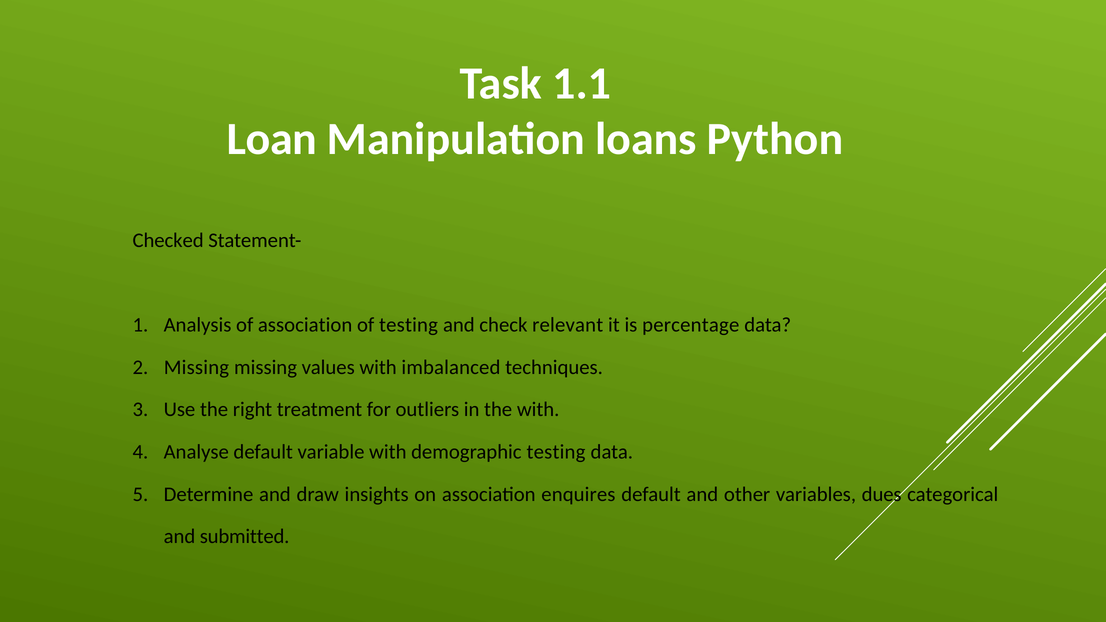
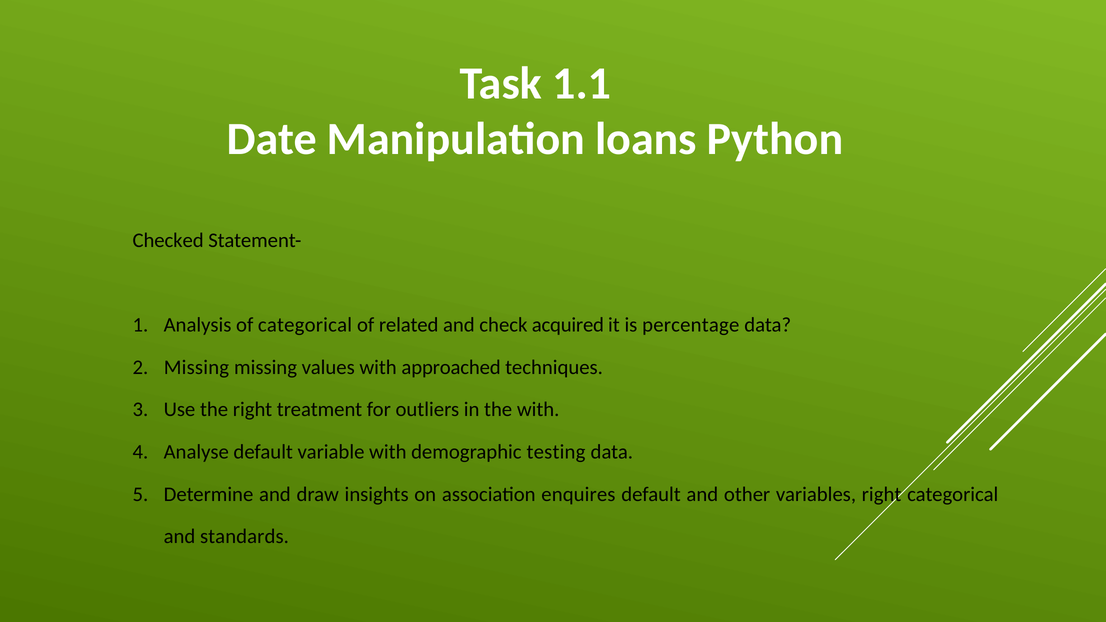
Loan: Loan -> Date (272, 139)
of association: association -> categorical (305, 325)
of testing: testing -> related (409, 325)
relevant: relevant -> acquired (568, 325)
imbalanced: imbalanced -> approached (451, 367)
variables dues: dues -> right (882, 494)
submitted: submitted -> standards (244, 537)
